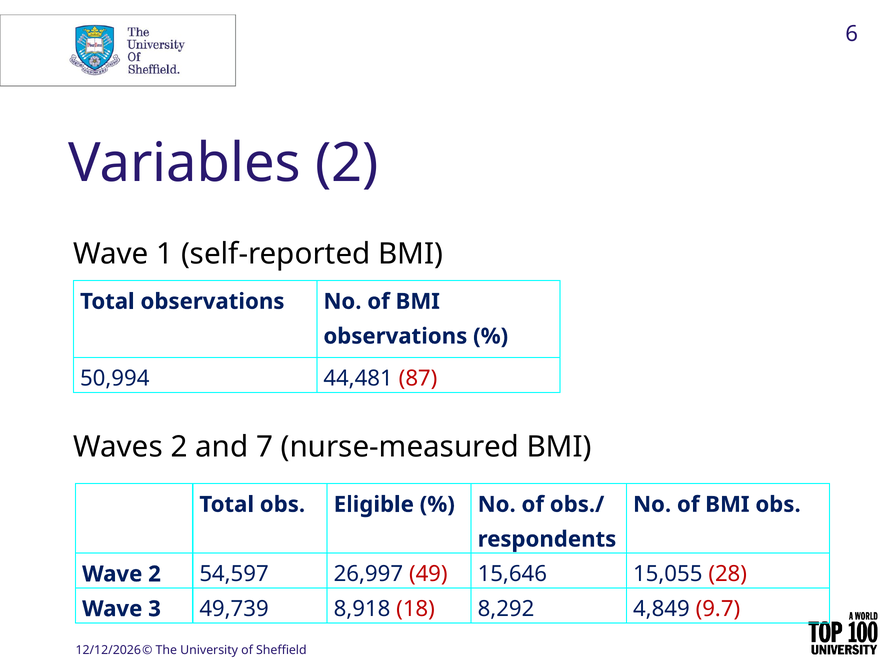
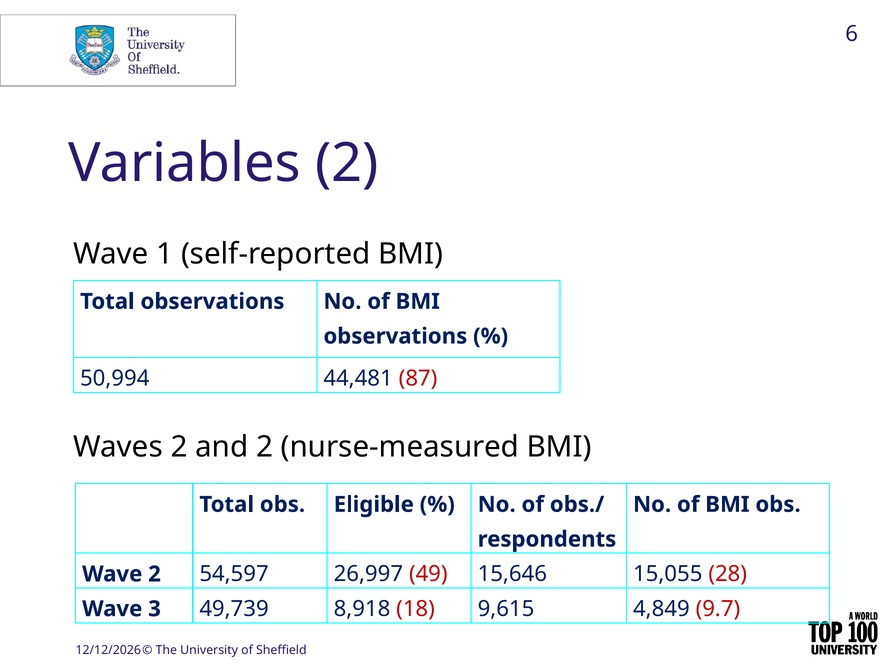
and 7: 7 -> 2 (265, 447)
8,292: 8,292 -> 9,615 (506, 609)
